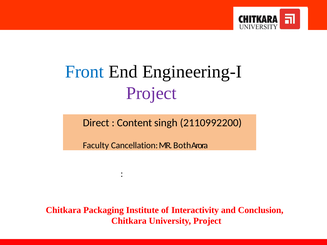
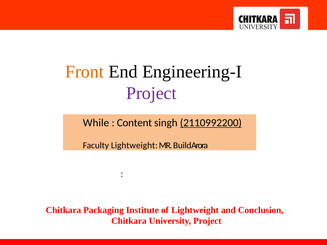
Front colour: blue -> orange (84, 72)
Direct: Direct -> While (96, 123)
2110992200 underline: none -> present (211, 123)
Faculty Cancellation: Cancellation -> Lightweight (134, 146)
Both: Both -> Build (182, 146)
of Interactivity: Interactivity -> Lightweight (195, 210)
